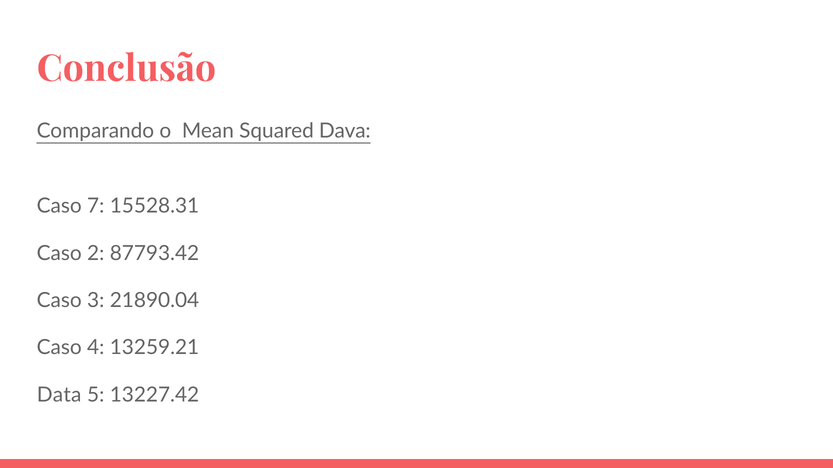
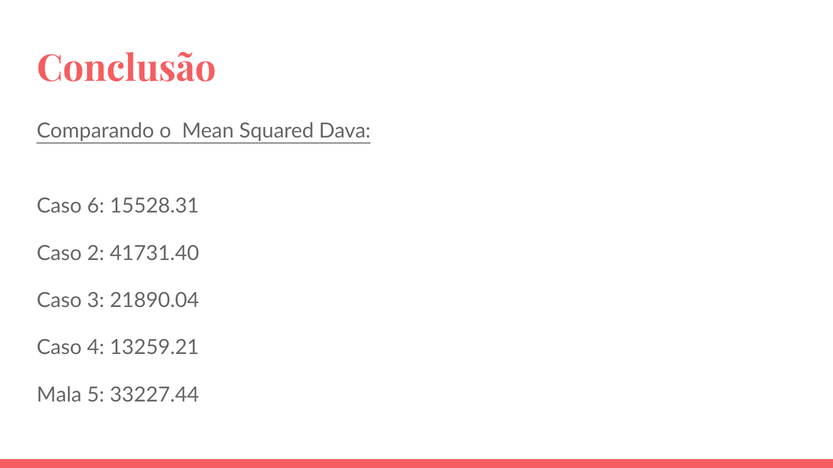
7: 7 -> 6 (96, 206)
87793.42: 87793.42 -> 41731.40 (154, 254)
Data: Data -> Mala (59, 395)
13227.42: 13227.42 -> 33227.44 (154, 395)
